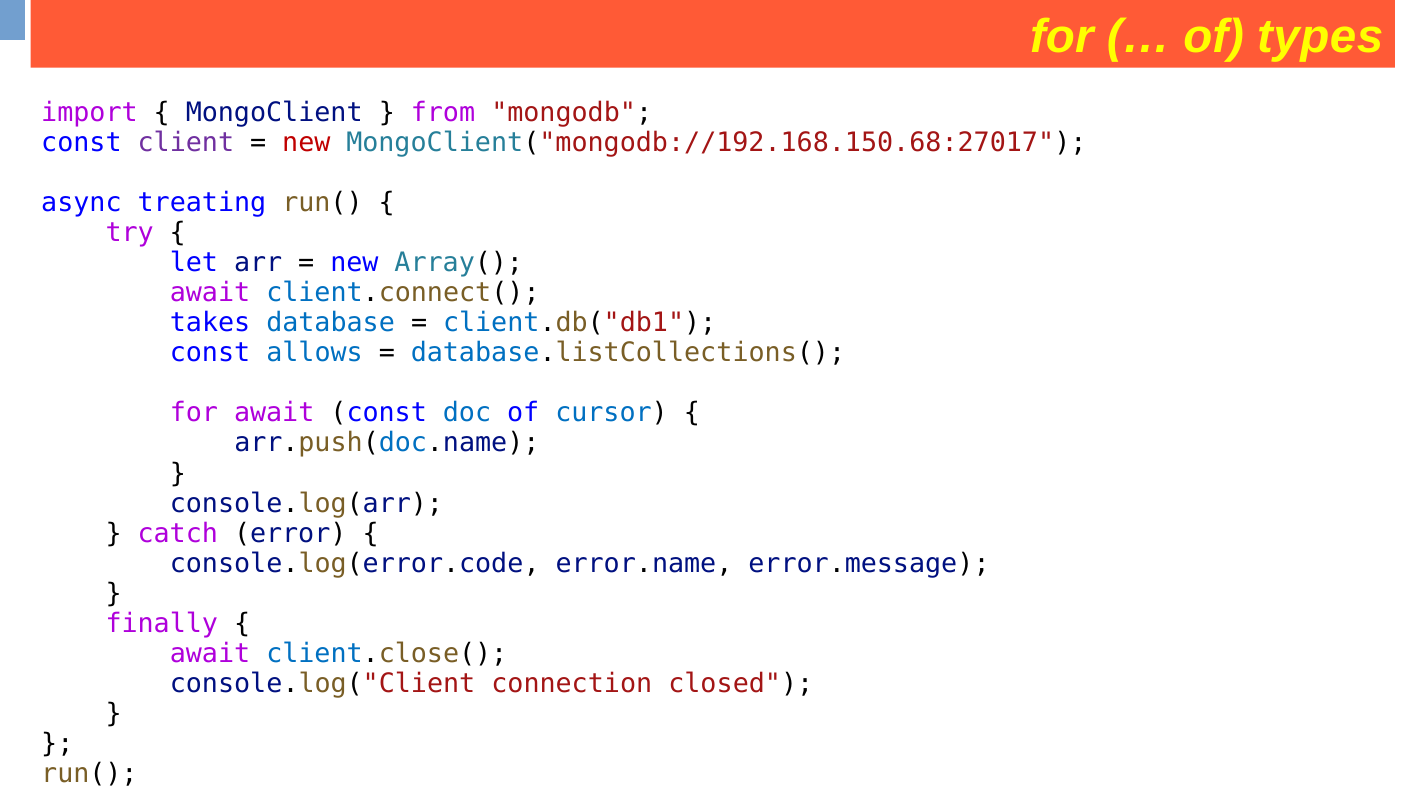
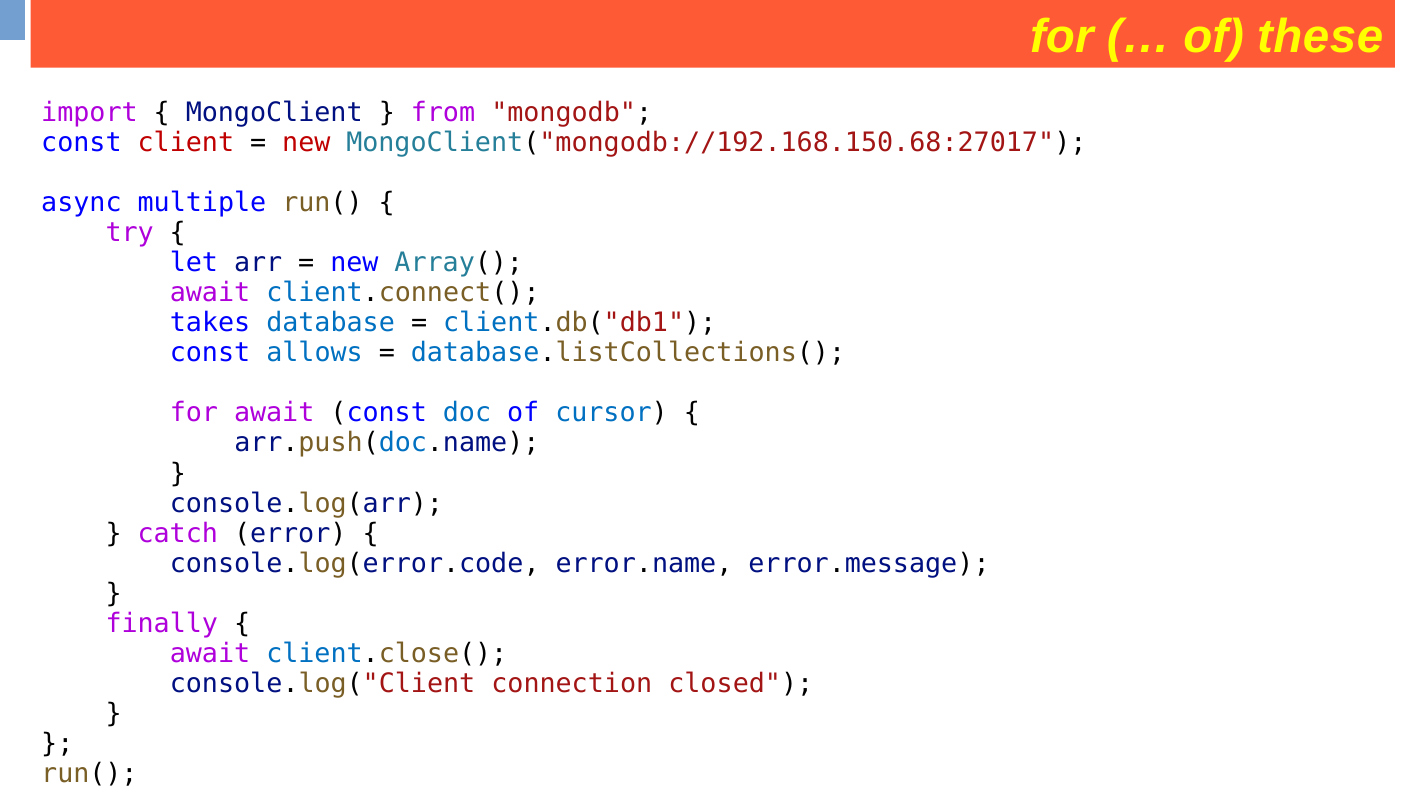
types: types -> these (1320, 37)
client colour: purple -> red (186, 143)
treating: treating -> multiple (202, 203)
